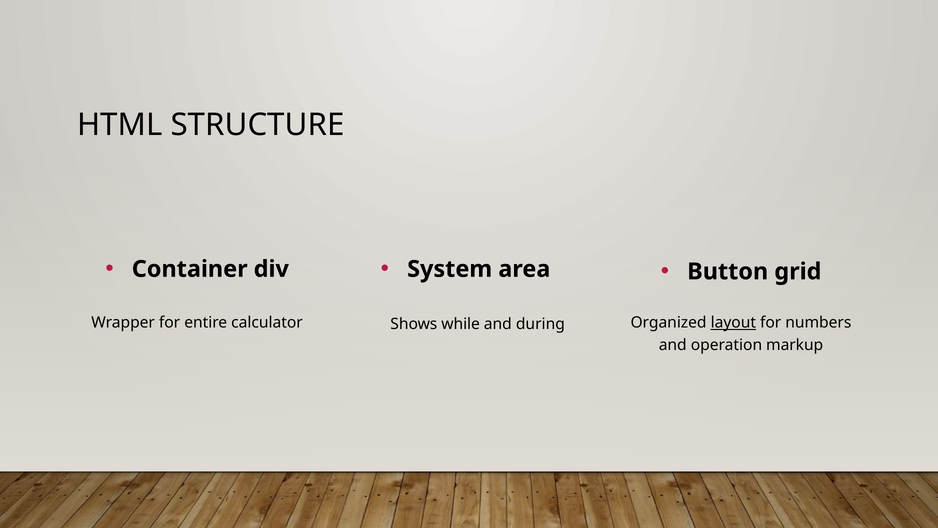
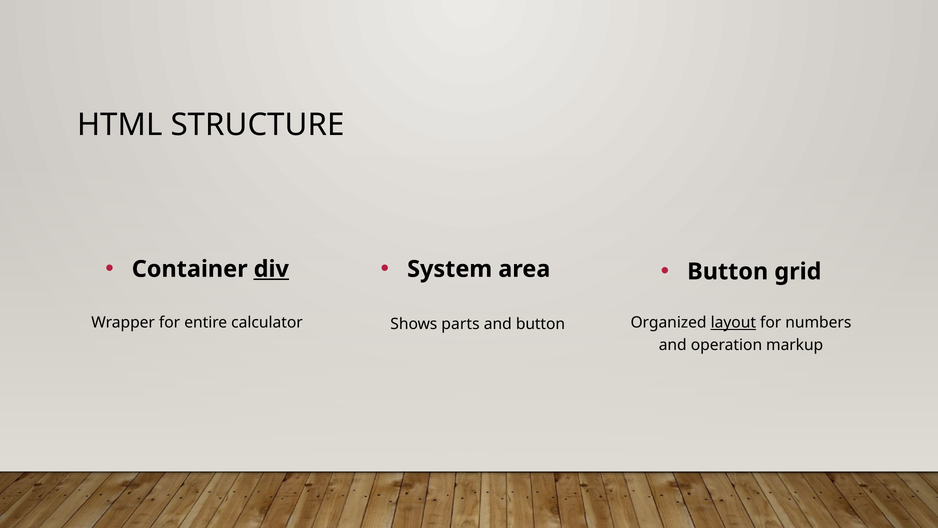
div underline: none -> present (271, 269)
while: while -> parts (461, 324)
and during: during -> button (540, 324)
